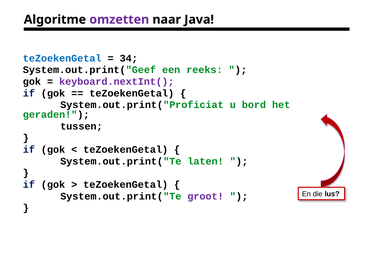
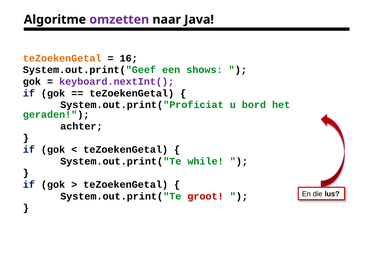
teZoekenGetal colour: blue -> orange (62, 58)
34: 34 -> 16 (129, 58)
reeks: reeks -> shows (204, 70)
tussen: tussen -> achter (81, 126)
laten: laten -> while (206, 162)
groot colour: purple -> red (206, 197)
